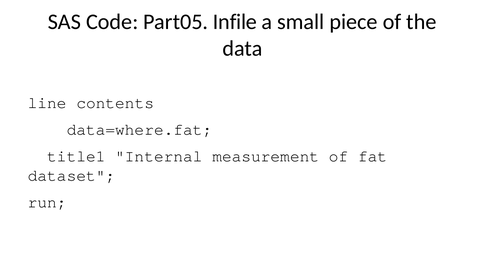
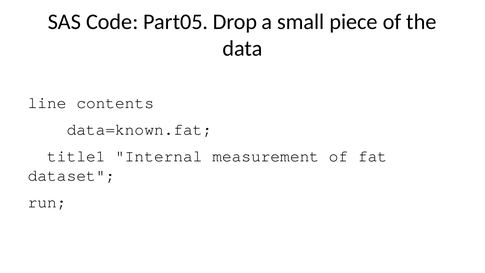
Infile: Infile -> Drop (235, 22)
data=where.fat: data=where.fat -> data=known.fat (139, 129)
